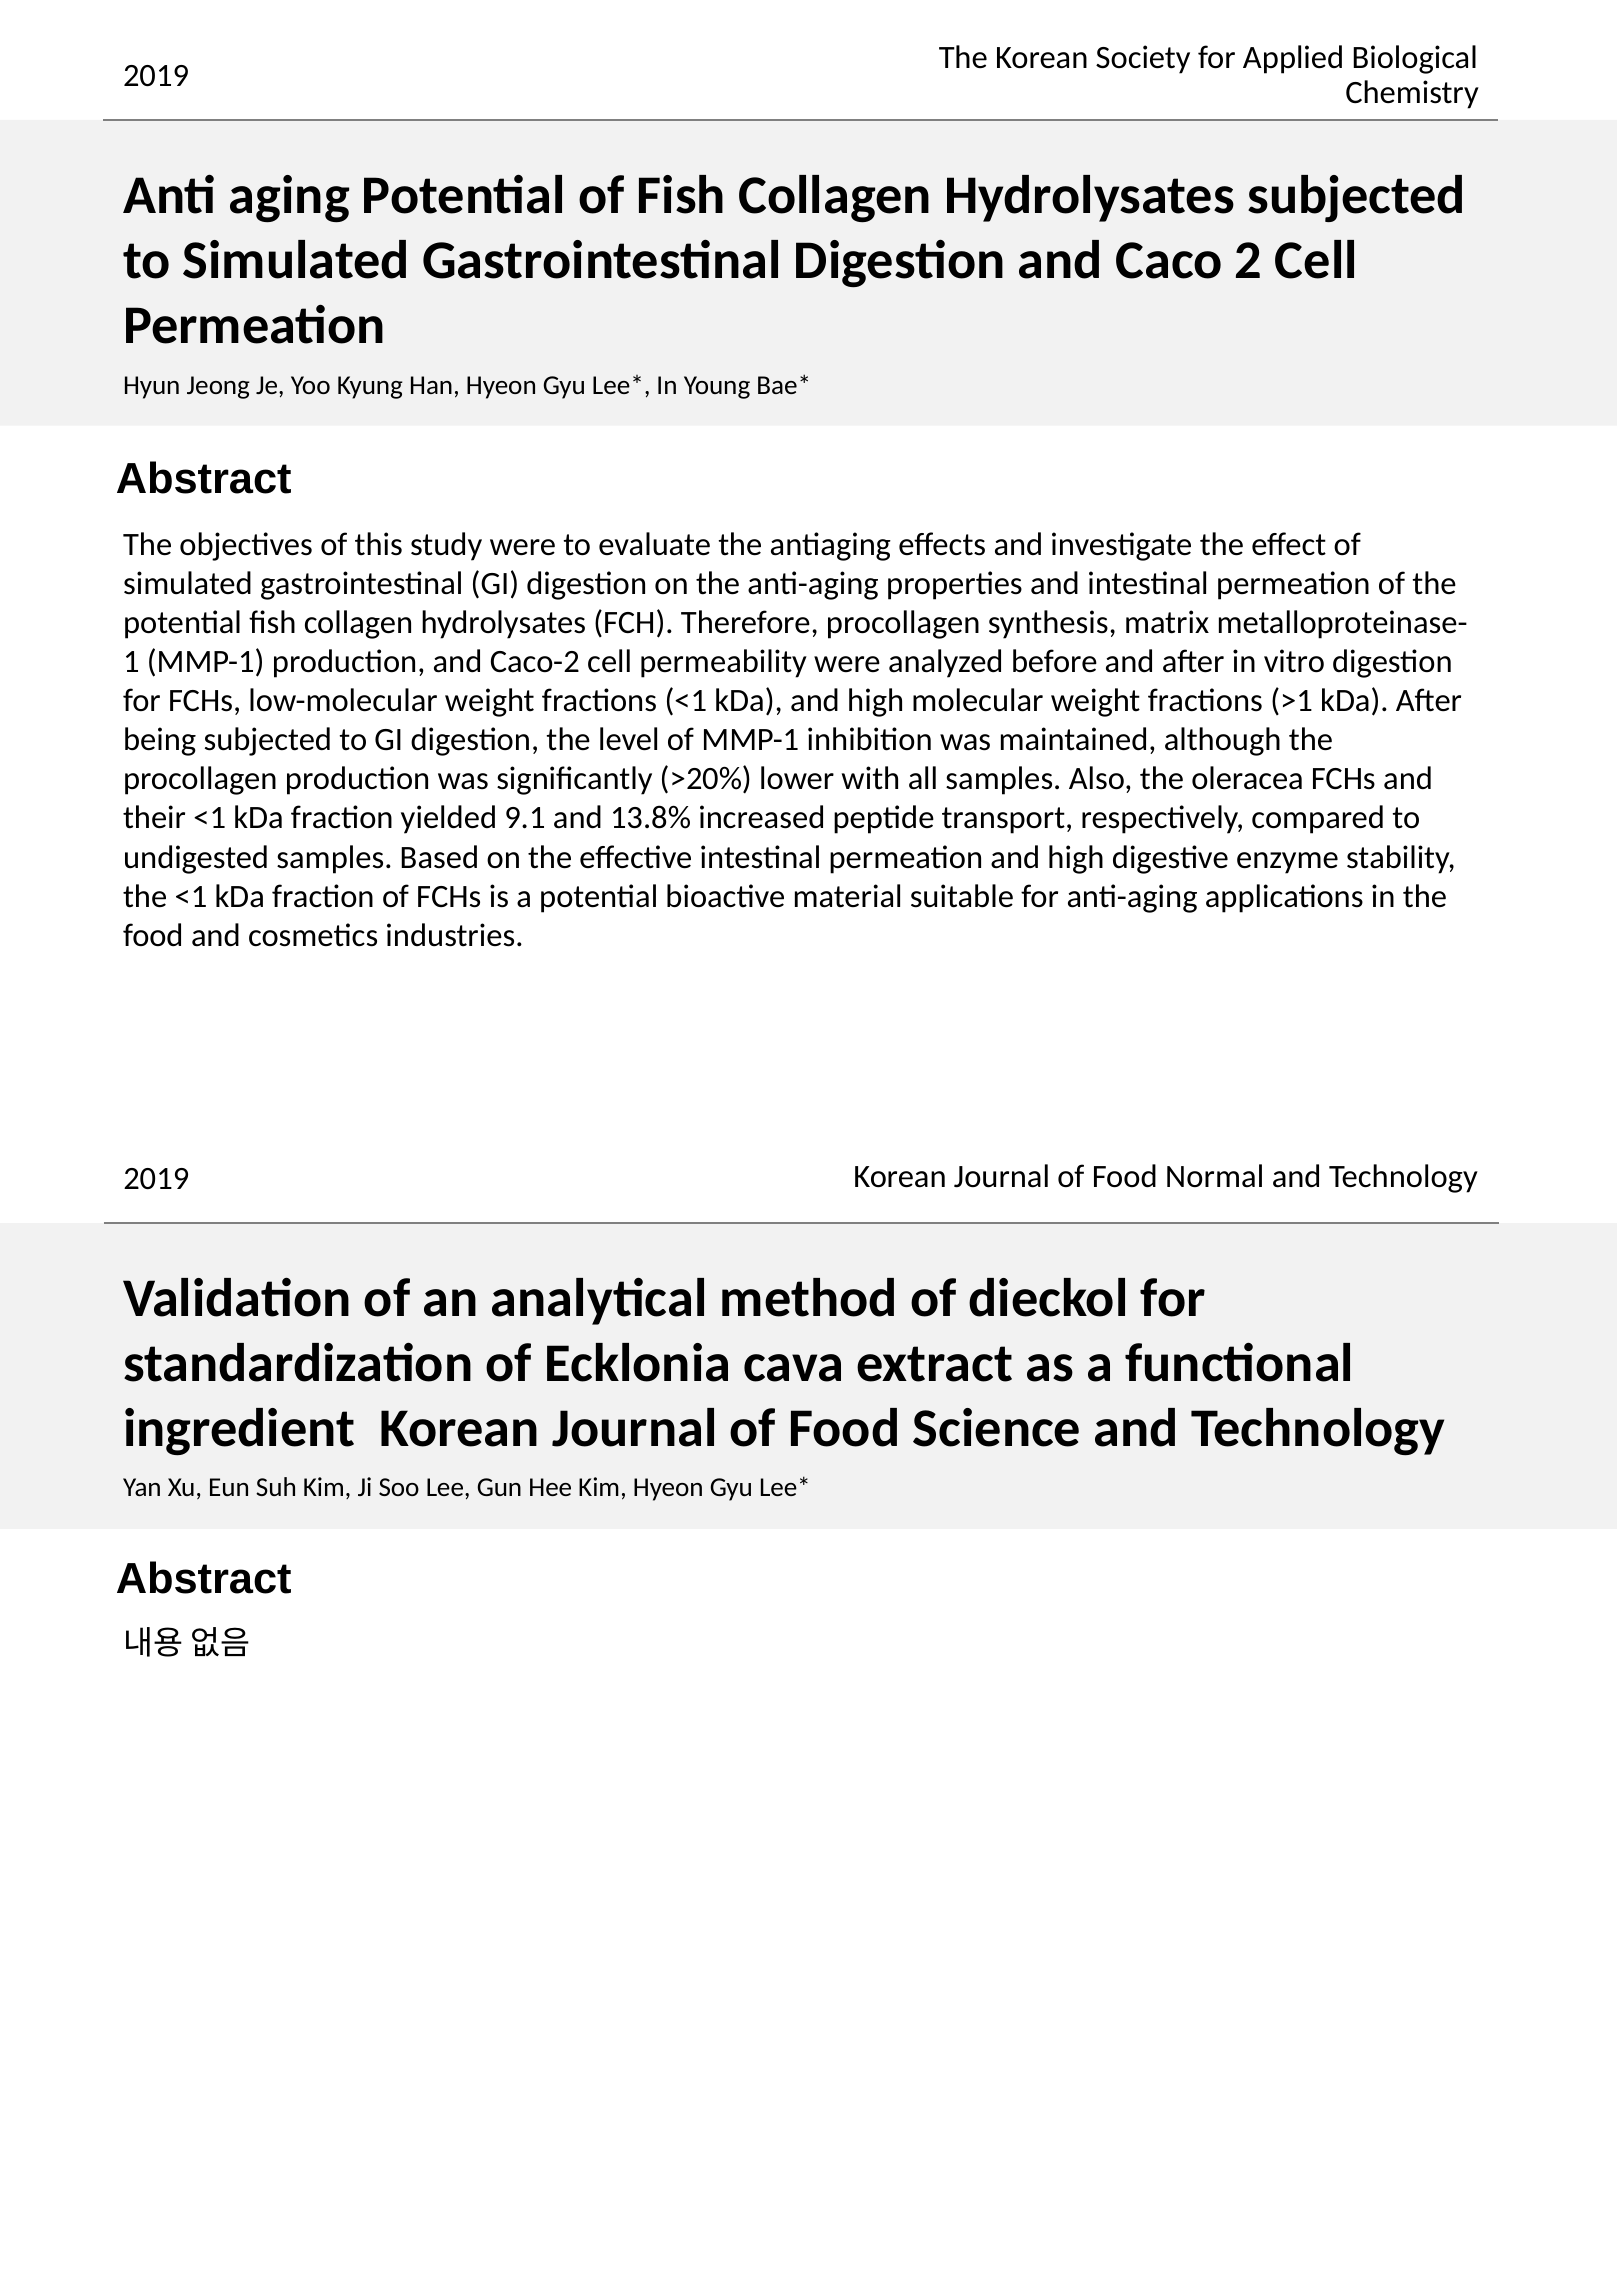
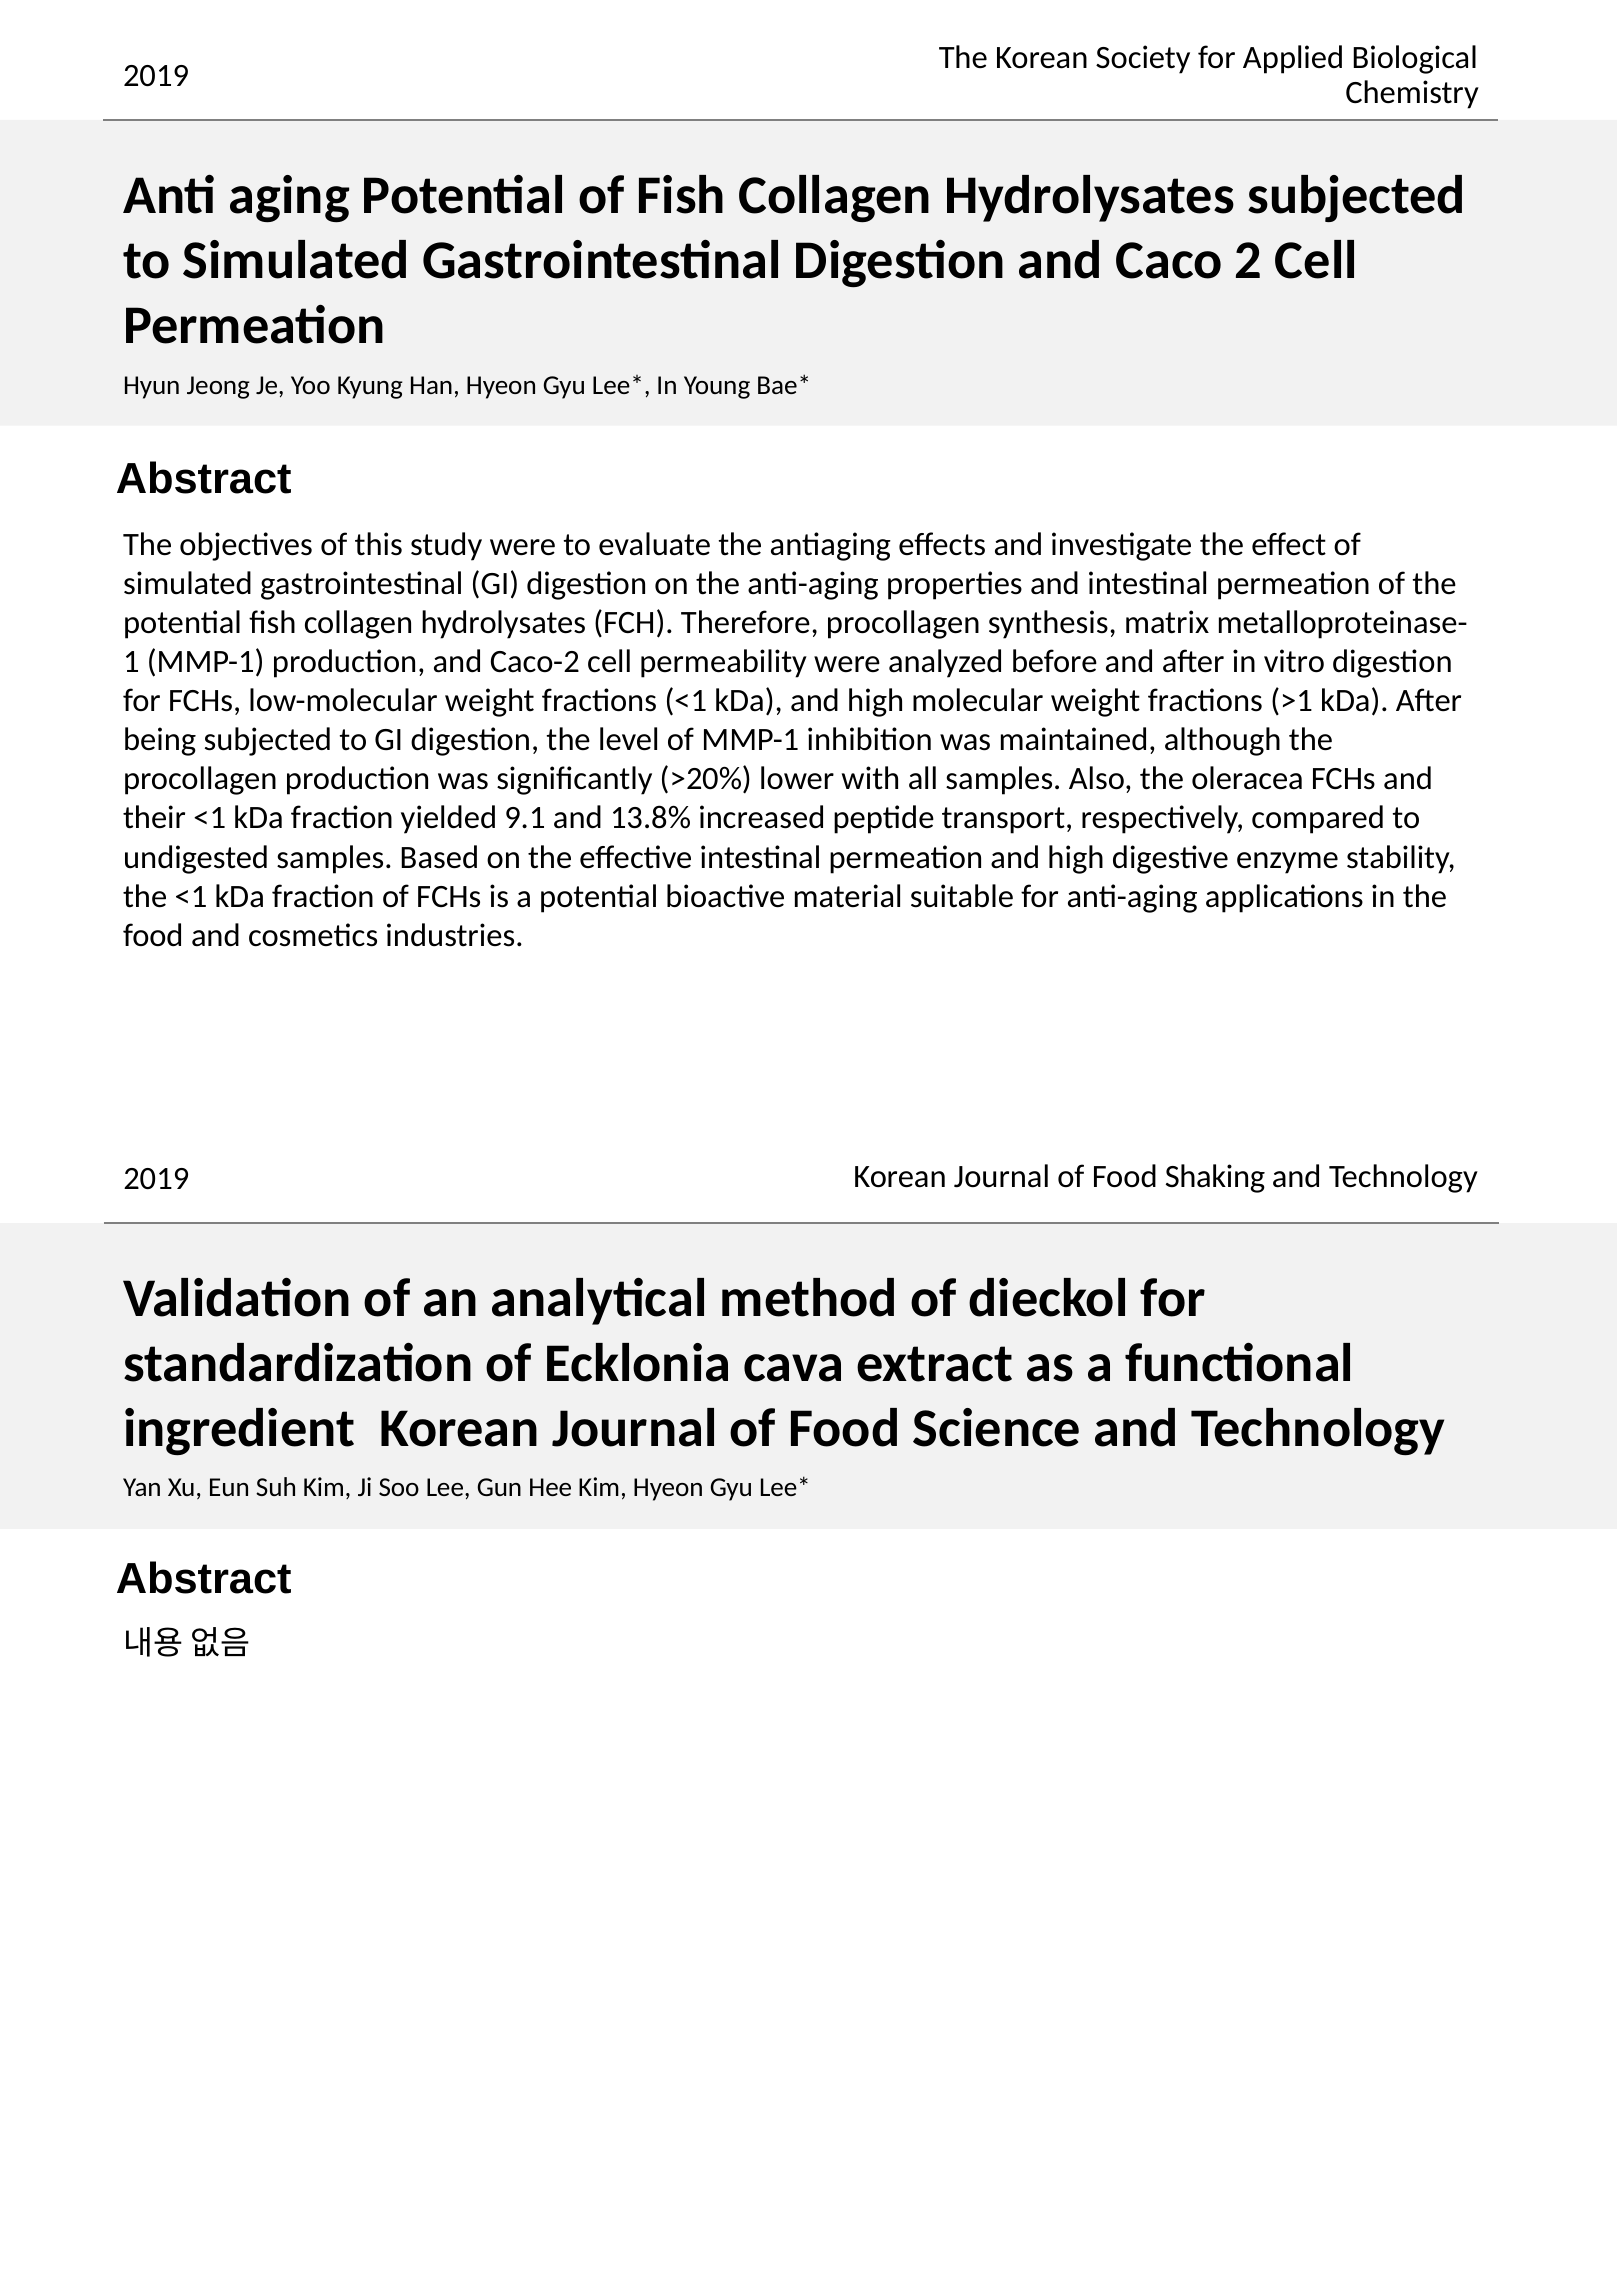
Normal: Normal -> Shaking (1215, 1177)
